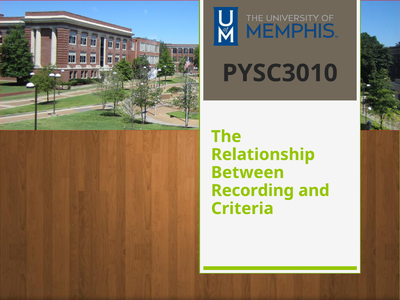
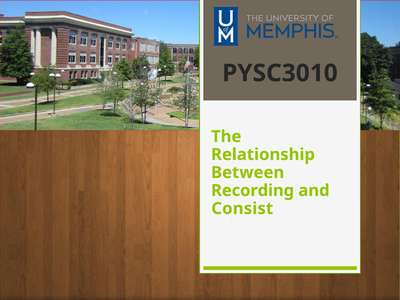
Criteria: Criteria -> Consist (242, 209)
